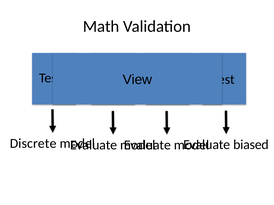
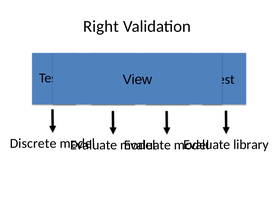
Math: Math -> Right (101, 27)
biased: biased -> library (251, 145)
